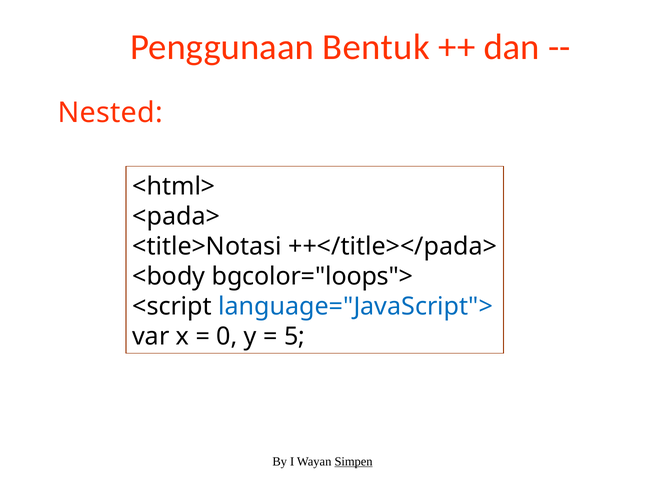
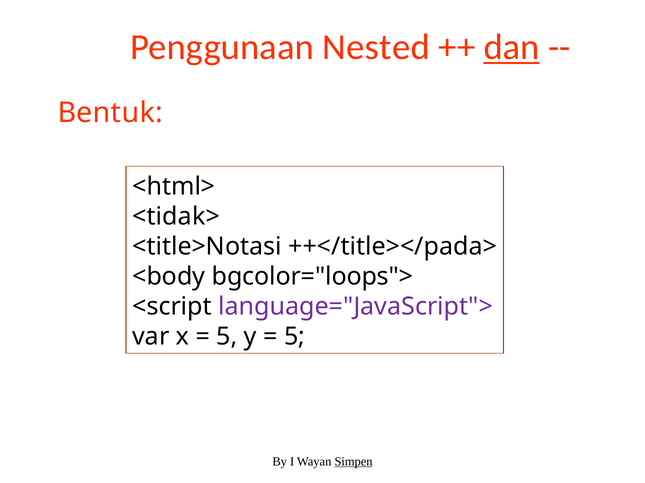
Bentuk: Bentuk -> Nested (376, 47)
dan underline: none -> present (512, 47)
Nested: Nested -> Bentuk (110, 113)
<pada>: <pada> -> <tidak> (176, 217)
language="JavaScript"> colour: blue -> purple (356, 307)
0: 0 -> 5 (227, 337)
